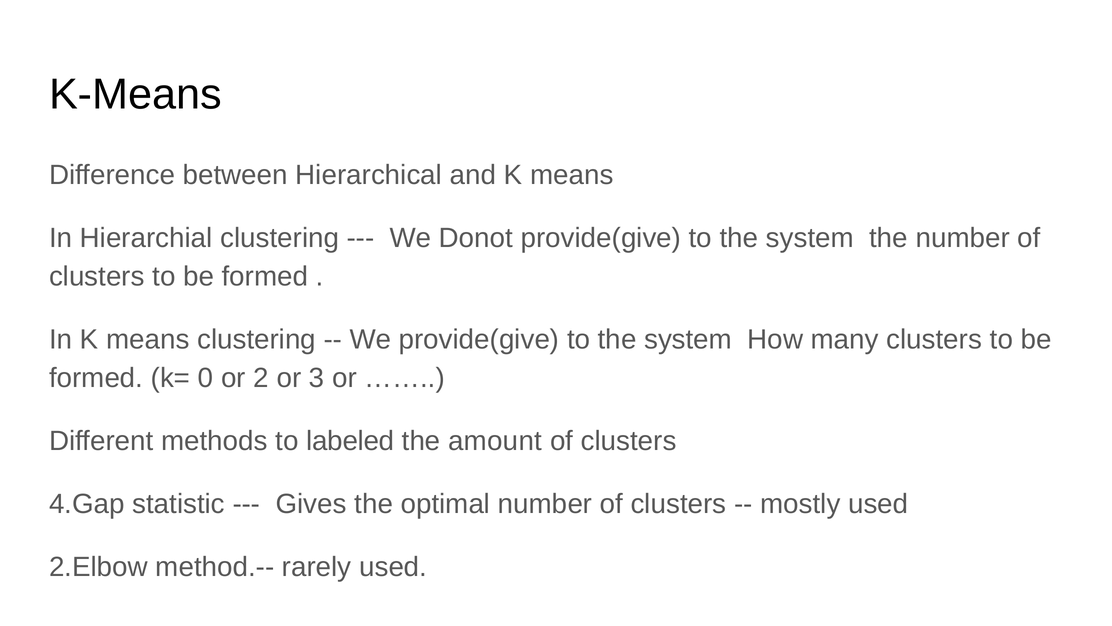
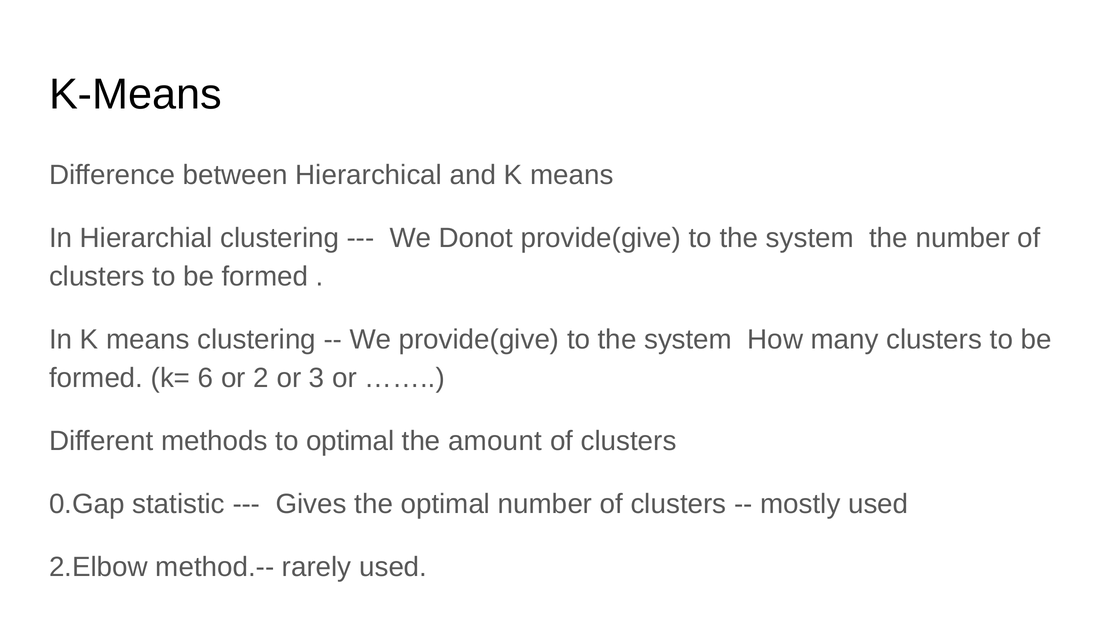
0: 0 -> 6 (206, 378)
to labeled: labeled -> optimal (350, 441)
4.Gap: 4.Gap -> 0.Gap (87, 504)
